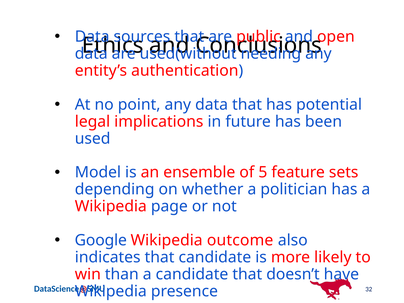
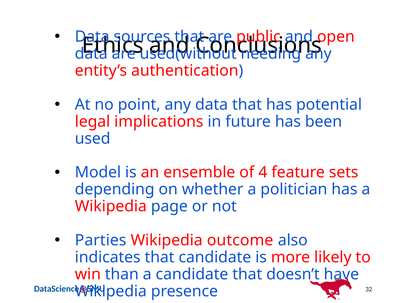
5: 5 -> 4 (263, 172)
Google: Google -> Parties (101, 240)
